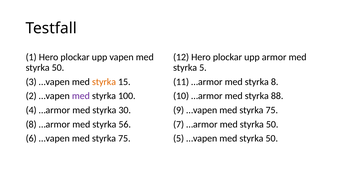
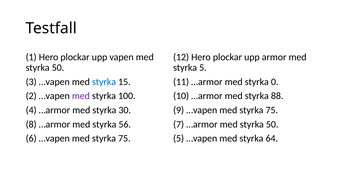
styrka colour: orange -> blue (104, 82)
styrka 8: 8 -> 0 (275, 82)
…vapen med styrka 50: 50 -> 64 (272, 138)
